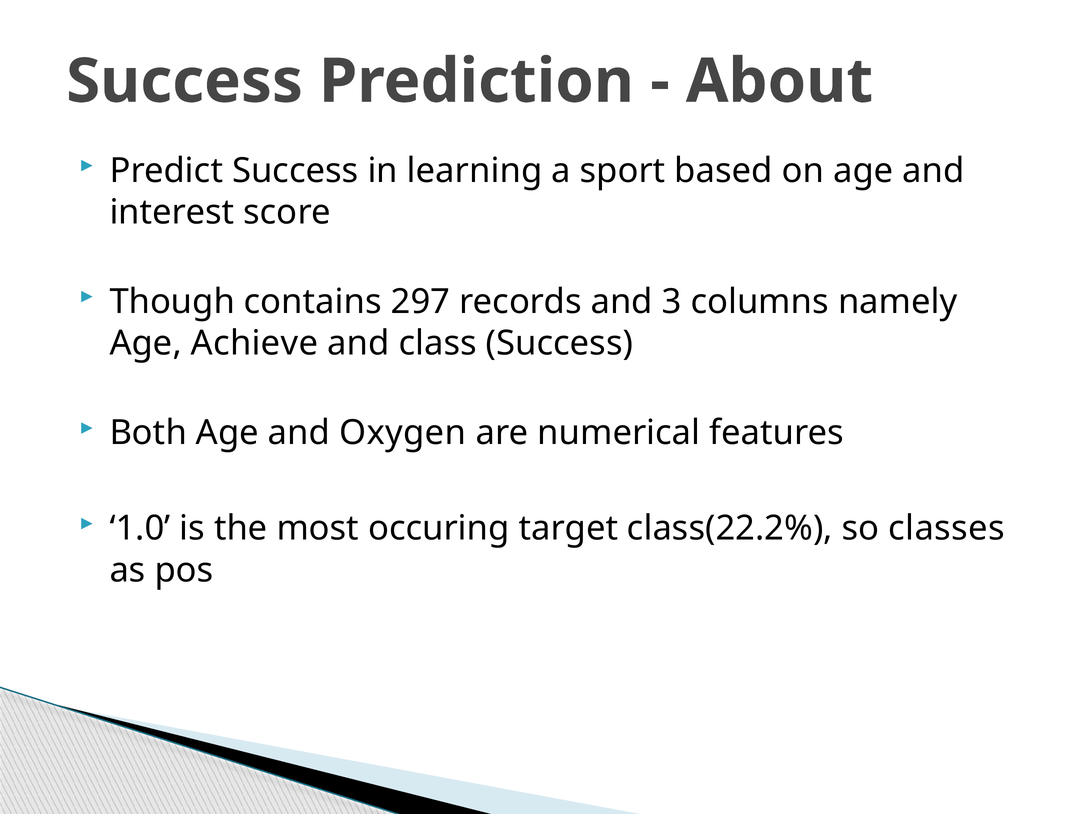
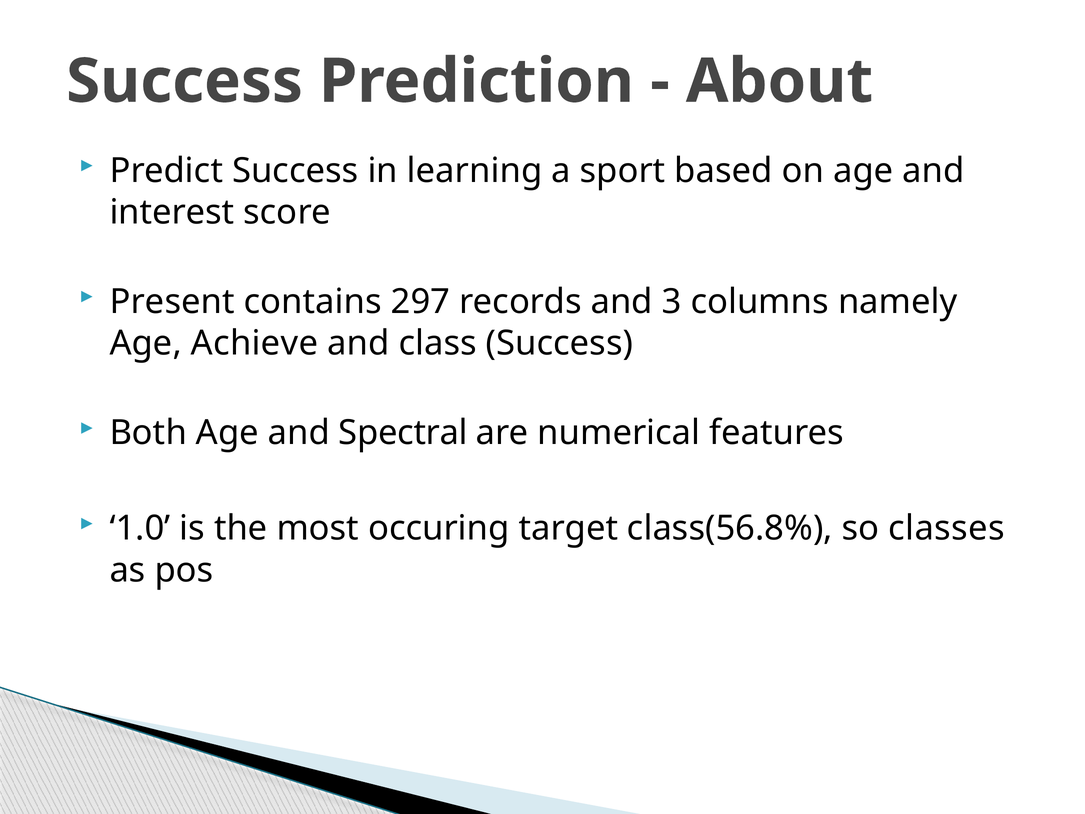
Though: Though -> Present (172, 302)
Oxygen: Oxygen -> Spectral (403, 433)
class(22.2%: class(22.2% -> class(56.8% (730, 528)
